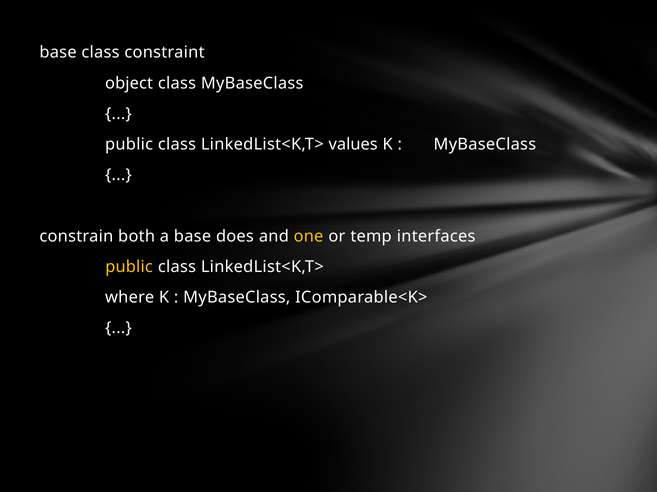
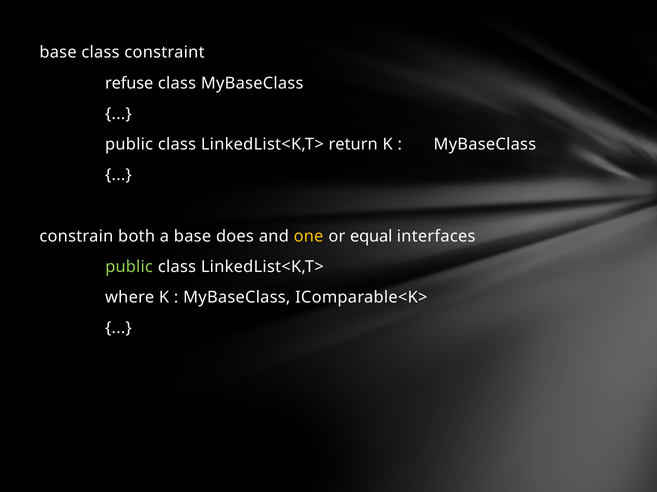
object: object -> refuse (129, 83)
values: values -> return (353, 145)
temp: temp -> equal (371, 237)
public colour: yellow -> light green (129, 267)
